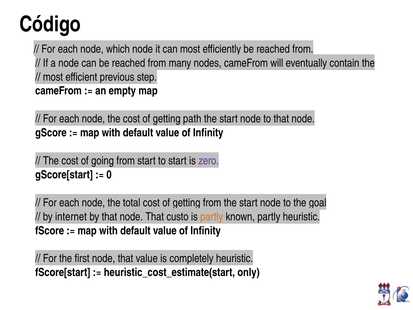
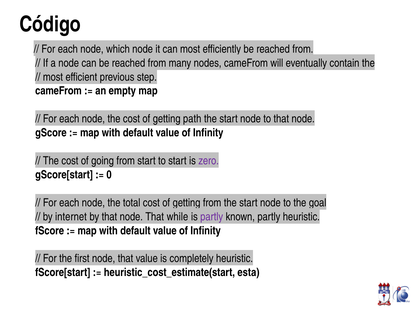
custo: custo -> while (177, 216)
partly colour: orange -> purple (212, 216)
only: only -> esta (248, 272)
